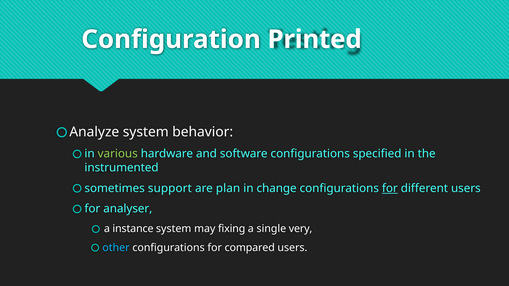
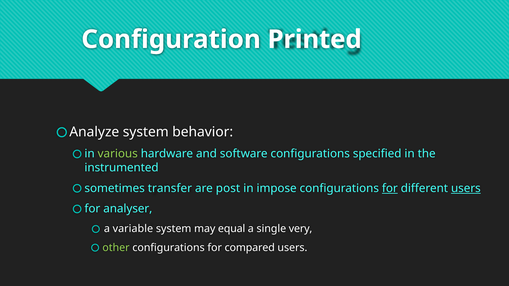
support: support -> transfer (170, 188)
plan: plan -> post (228, 188)
change: change -> impose (277, 188)
users underline: none -> present (466, 188)
instance: instance -> variable (133, 229)
fixing: fixing -> equal (232, 229)
other colour: light blue -> light green (116, 248)
